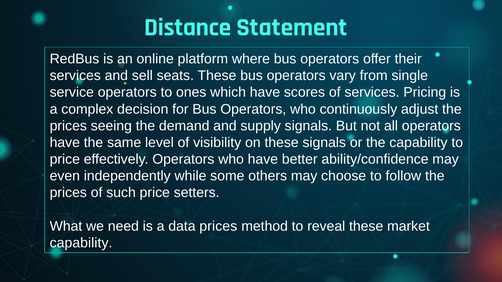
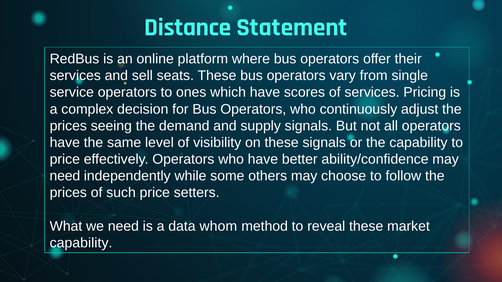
even: even -> need (65, 176)
data prices: prices -> whom (218, 226)
